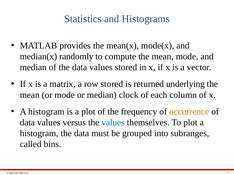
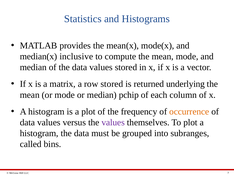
randomly: randomly -> inclusive (76, 57)
clock: clock -> pchip (129, 95)
values colour: blue -> purple (113, 123)
